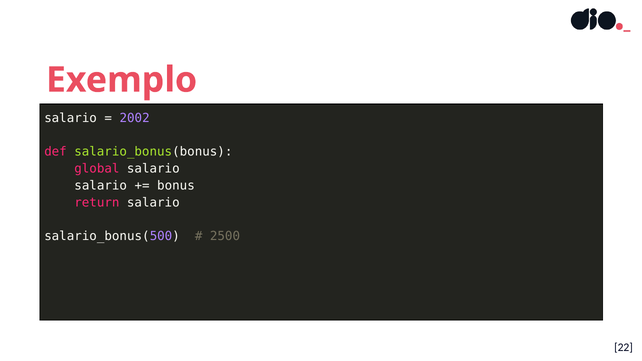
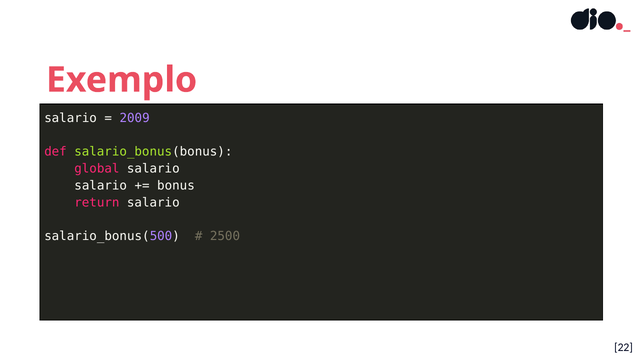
2002: 2002 -> 2009 (135, 118)
